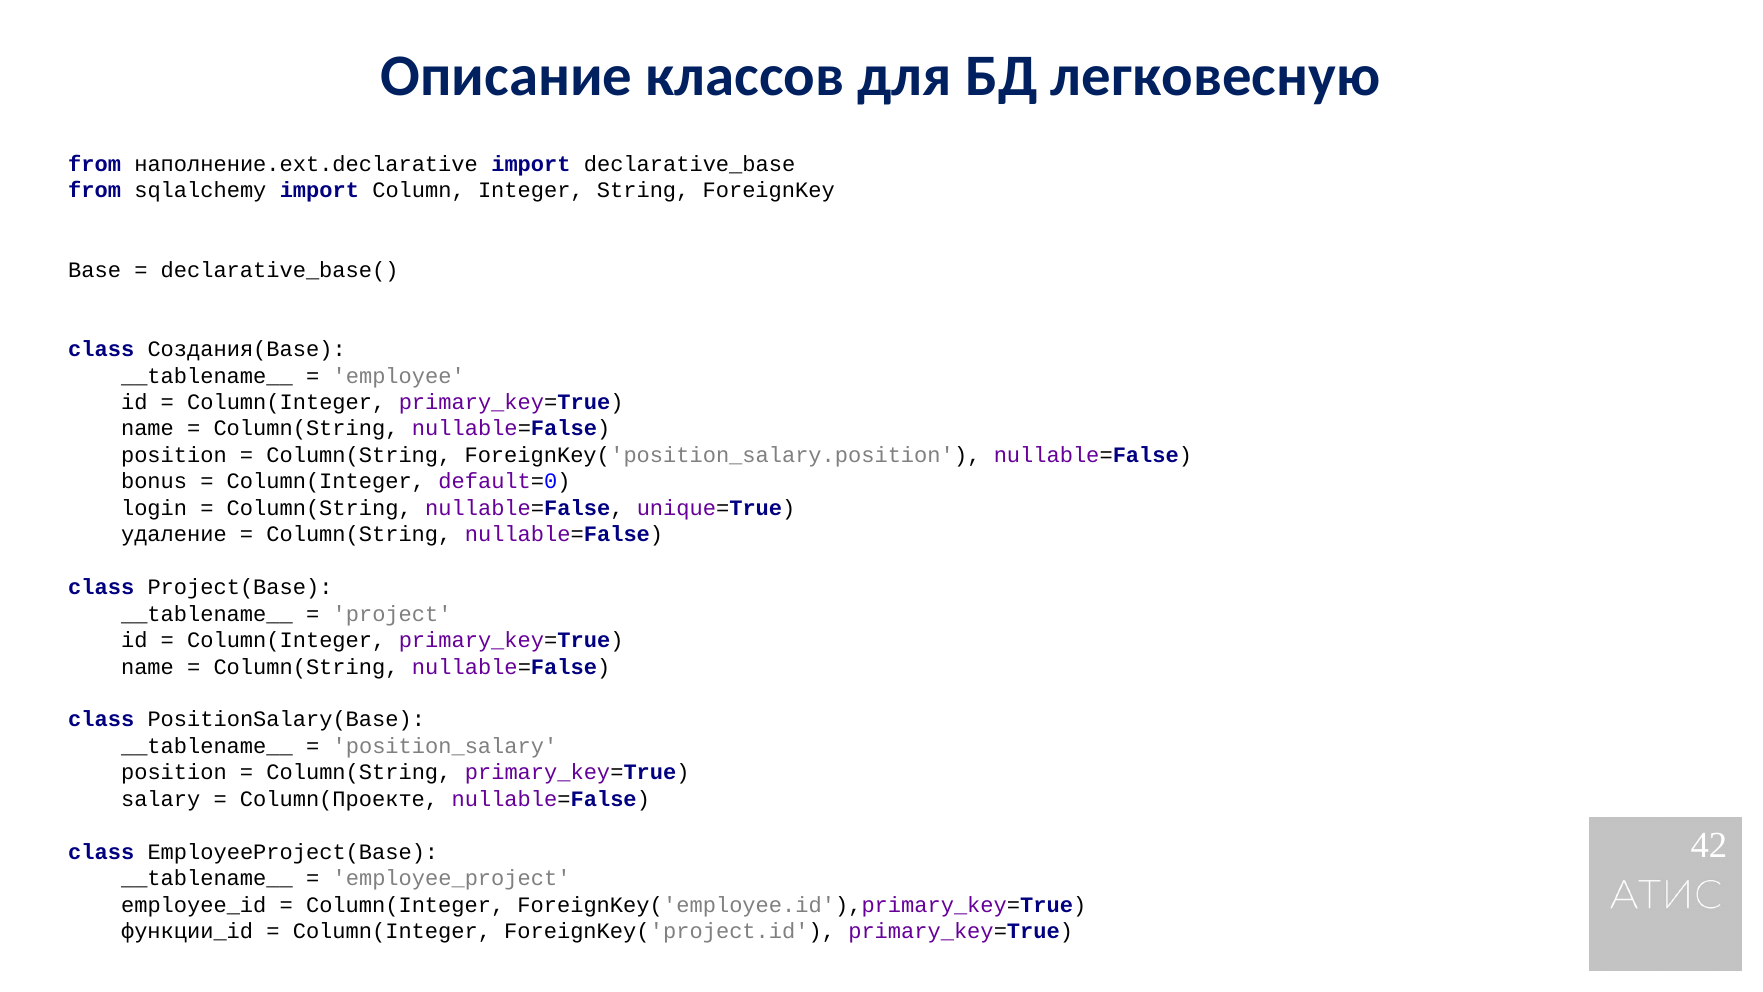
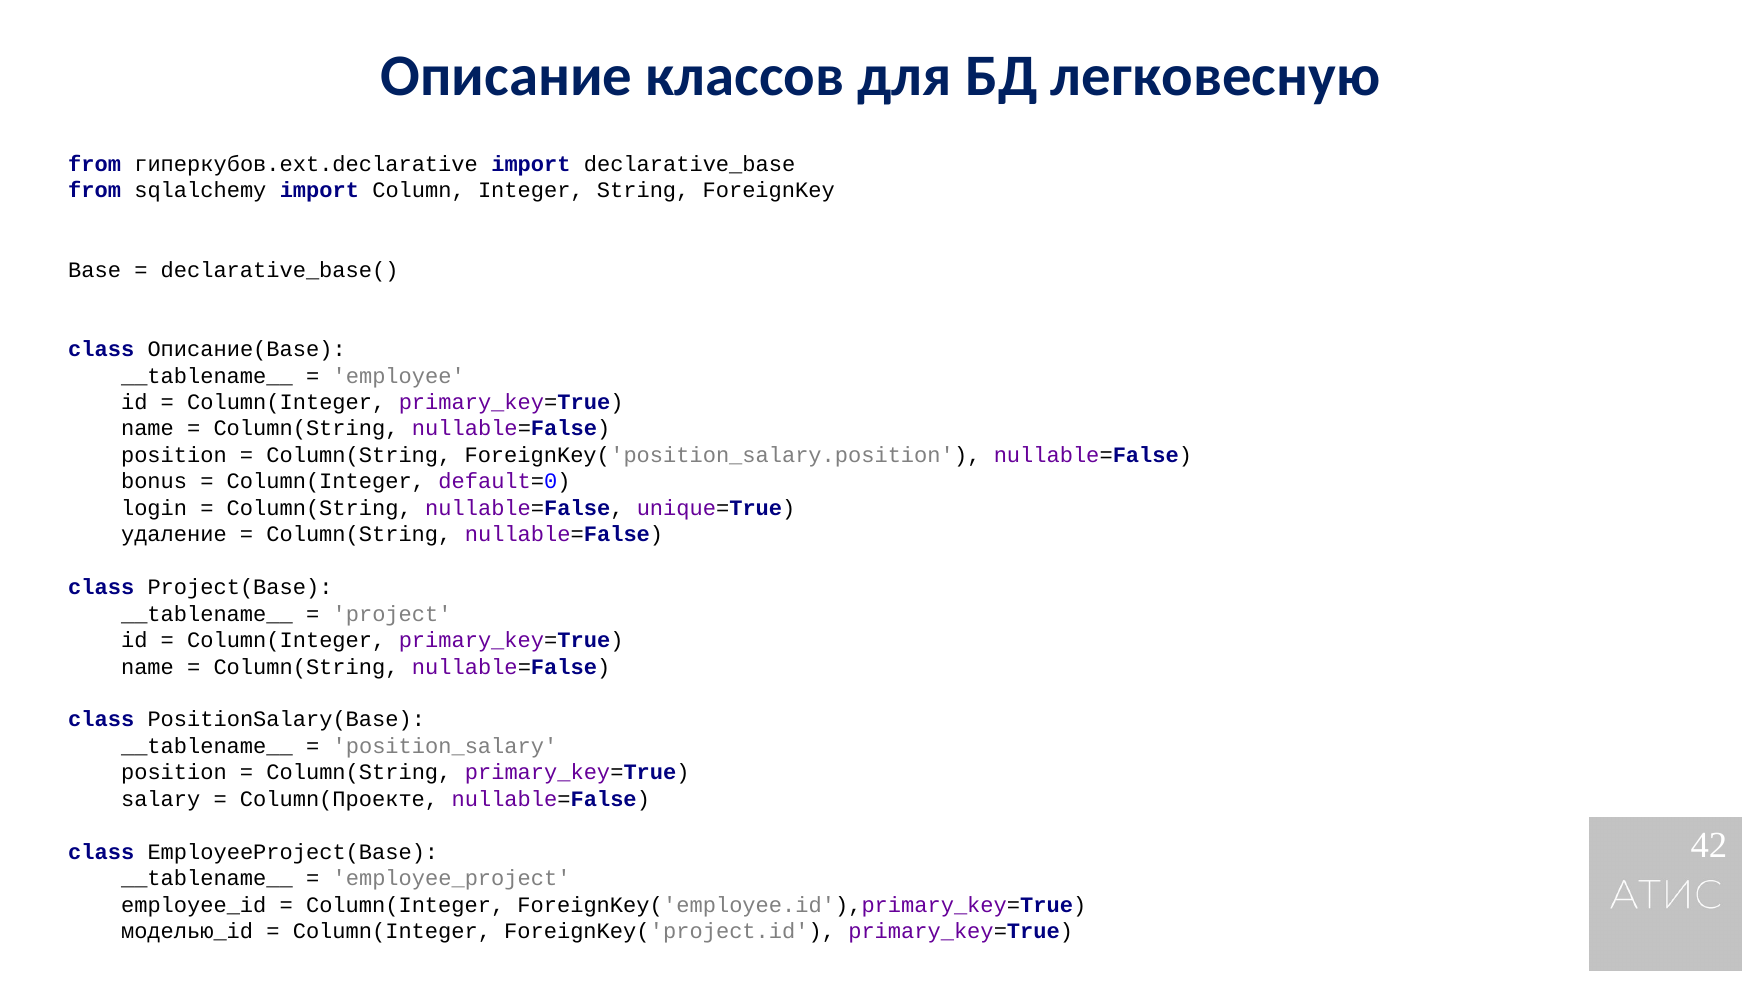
наполнение.ext.declarative: наполнение.ext.declarative -> гиперкубов.ext.declarative (306, 164)
Создания(Base: Создания(Base -> Описание(Base (247, 349)
функции_id: функции_id -> моделью_id (187, 931)
